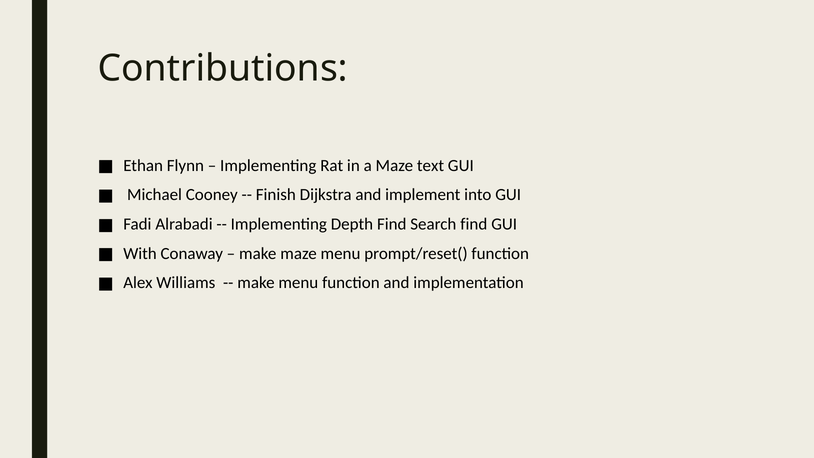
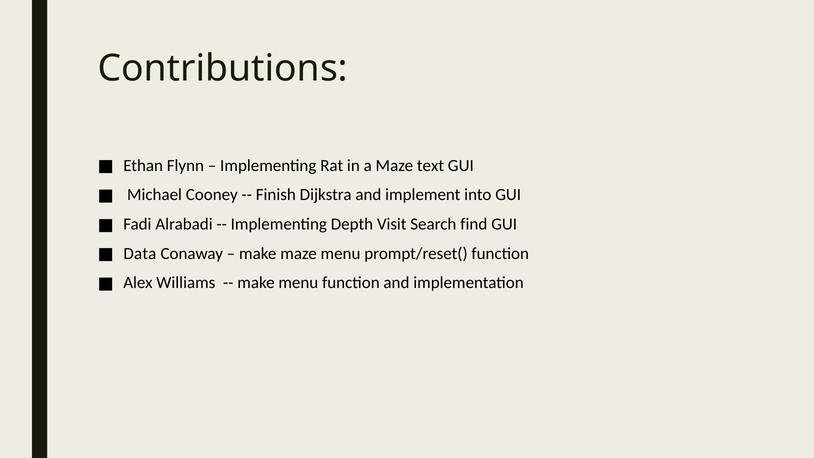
Depth Find: Find -> Visit (392, 224)
With: With -> Data (140, 253)
